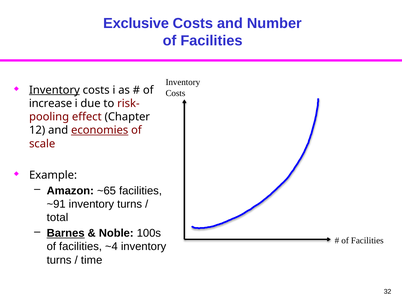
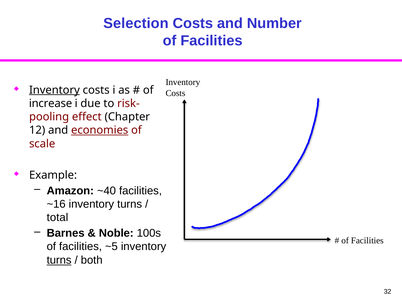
Exclusive: Exclusive -> Selection (136, 23)
~65: ~65 -> ~40 (106, 190)
~91: ~91 -> ~16 (56, 204)
Barnes underline: present -> none (66, 233)
~4: ~4 -> ~5 (111, 246)
turns underline: none -> present (59, 260)
time: time -> both (92, 260)
